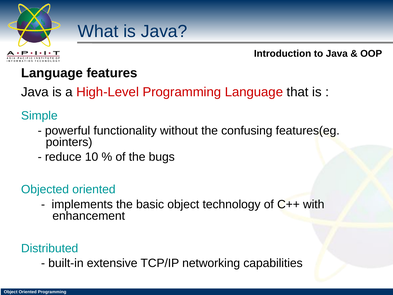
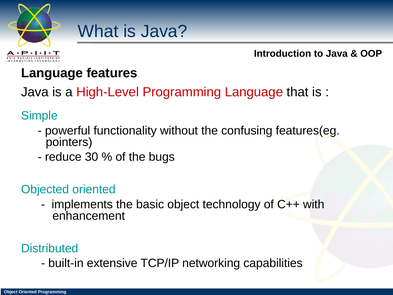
10: 10 -> 30 (92, 157)
